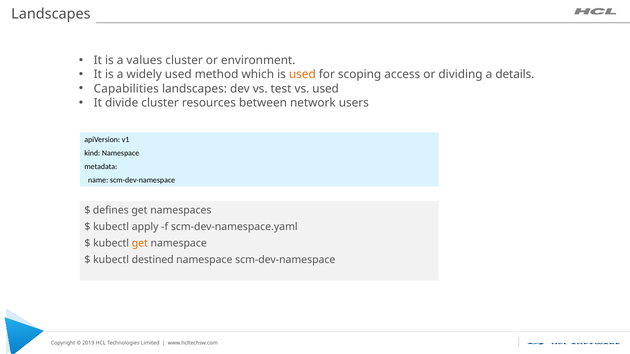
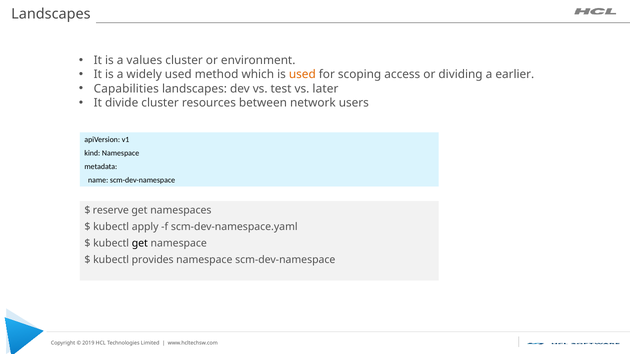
details: details -> earlier (515, 75)
vs used: used -> later (325, 89)
defines: defines -> reserve (111, 211)
get colour: orange -> black (140, 244)
destined: destined -> provides (153, 260)
